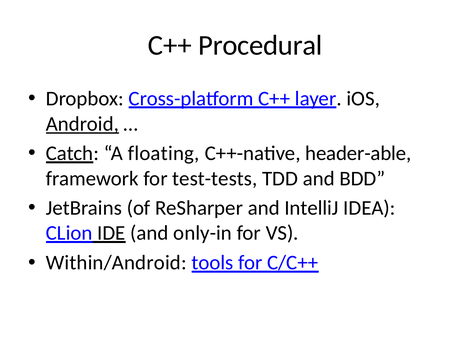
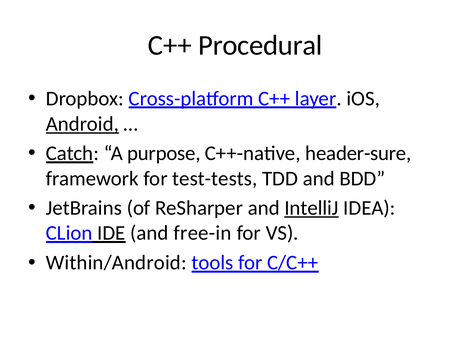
floating: floating -> purpose (164, 153)
header-able: header-able -> header-sure (358, 153)
IntelliJ underline: none -> present (312, 208)
only-in: only-in -> free-in (203, 233)
